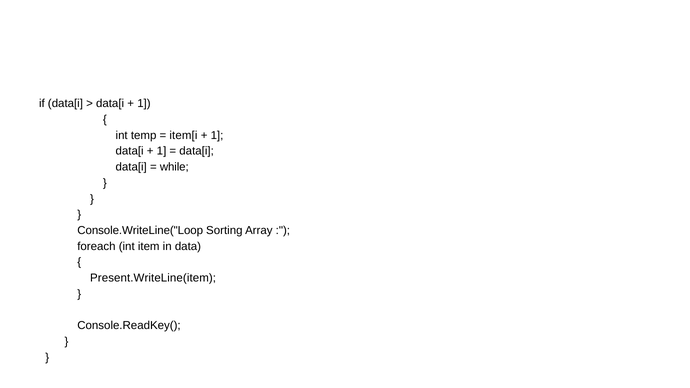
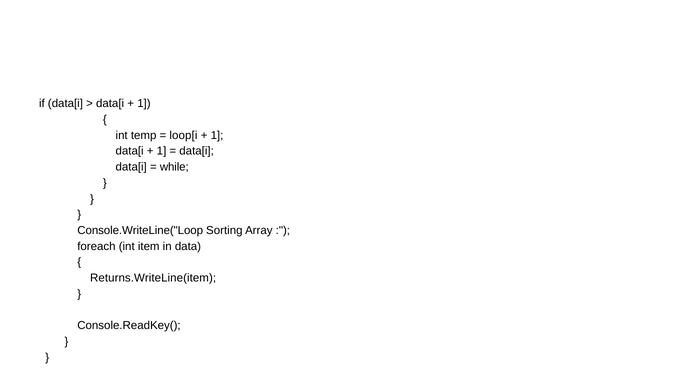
item[i: item[i -> loop[i (183, 135)
Present.WriteLine(item: Present.WriteLine(item -> Returns.WriteLine(item (153, 278)
